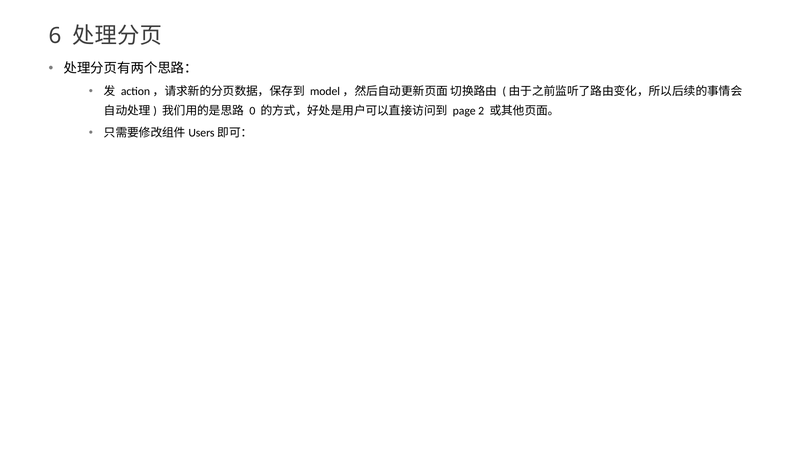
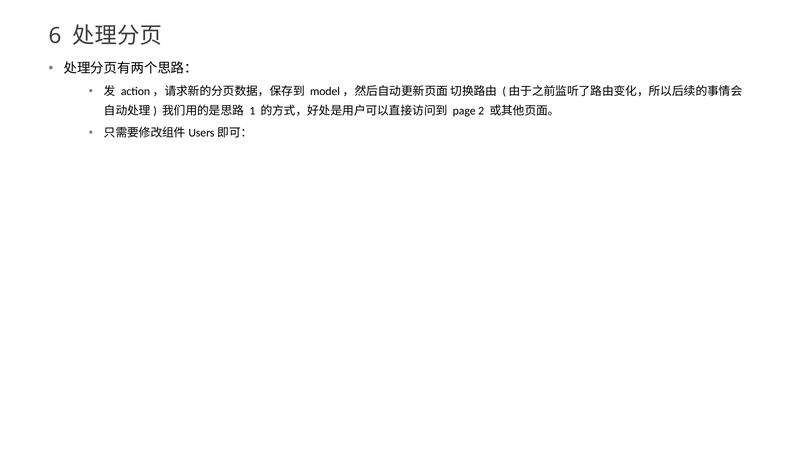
0: 0 -> 1 (252, 111)
